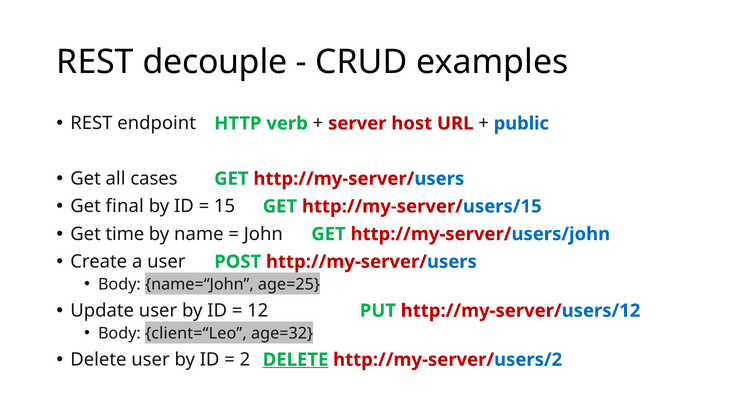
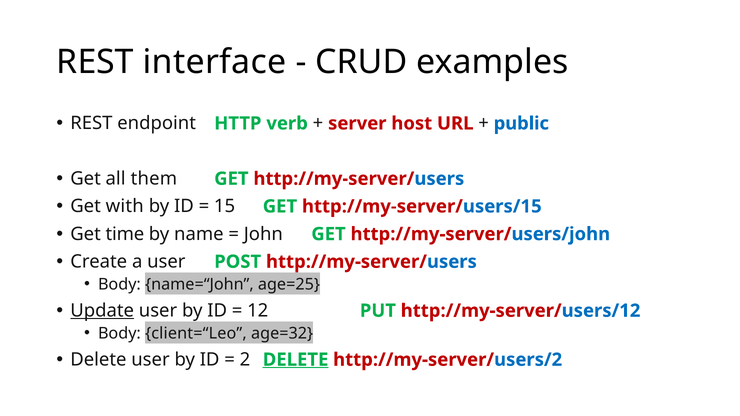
decouple: decouple -> interface (215, 62)
cases: cases -> them (154, 179)
final: final -> with (125, 207)
Update underline: none -> present (102, 311)
